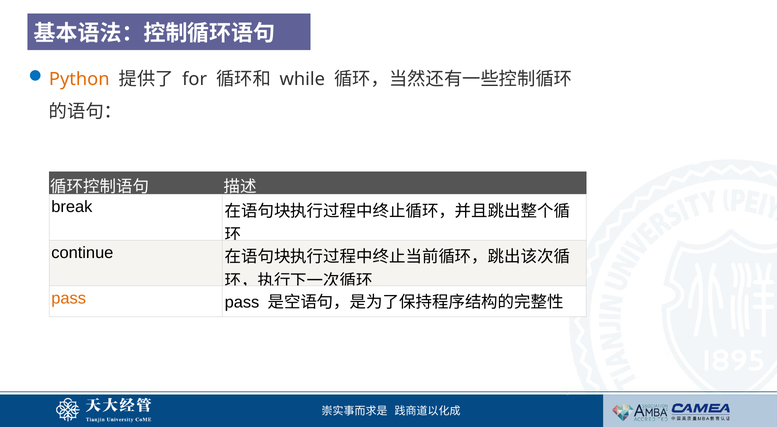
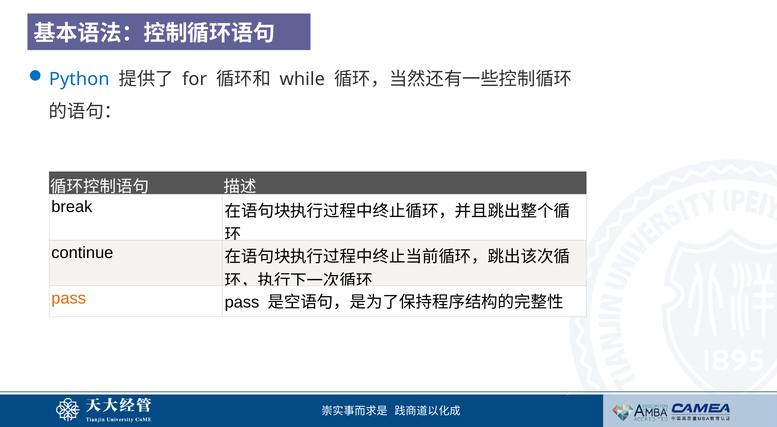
Python colour: orange -> blue (79, 79)
